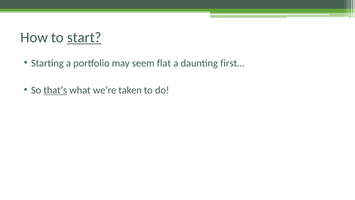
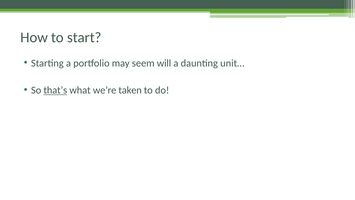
start underline: present -> none (84, 37)
flat: flat -> will (164, 63)
first…: first… -> unit… (232, 63)
